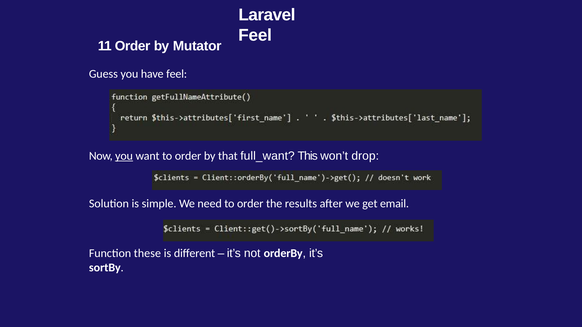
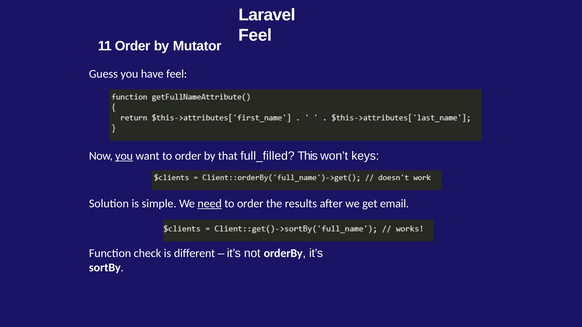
full_want: full_want -> full_filled (268, 156)
drop: drop -> keys (365, 156)
need underline: none -> present (210, 204)
these: these -> check (147, 254)
